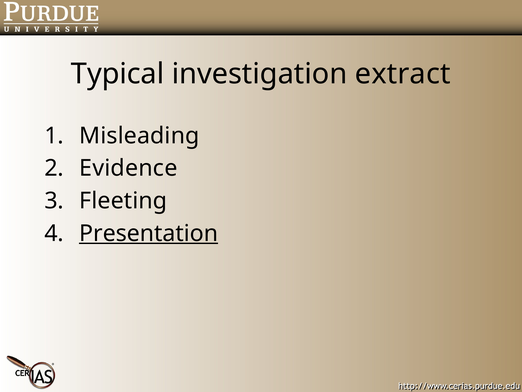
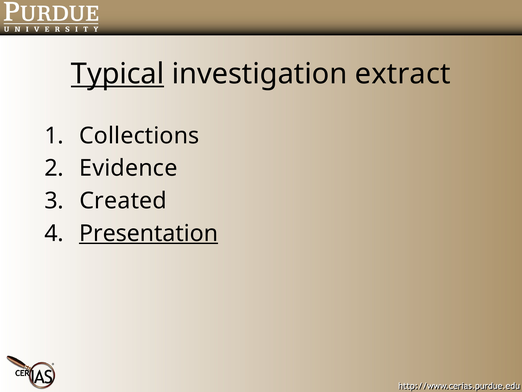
Typical underline: none -> present (118, 74)
Misleading: Misleading -> Collections (139, 136)
Fleeting: Fleeting -> Created (123, 201)
